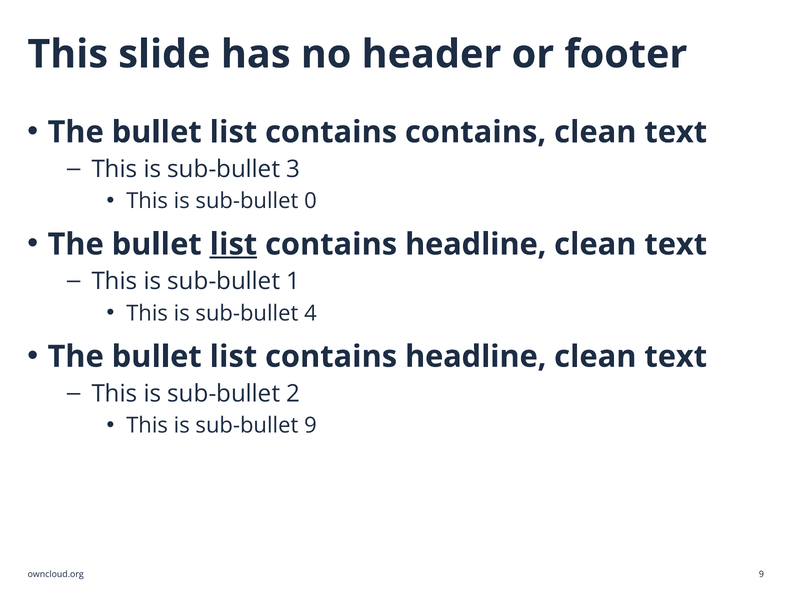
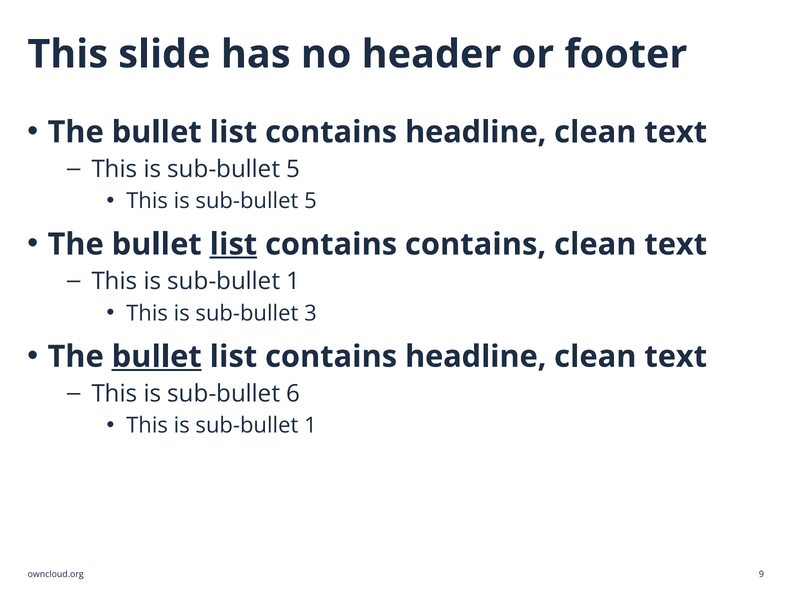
contains: contains -> headline (476, 132)
3: 3 -> 5 (293, 169)
0: 0 -> 5 (310, 201)
headline: headline -> contains (476, 244)
4: 4 -> 3 (310, 313)
bullet underline: none -> present (157, 357)
2: 2 -> 6 (293, 394)
9: 9 -> 1 (310, 425)
